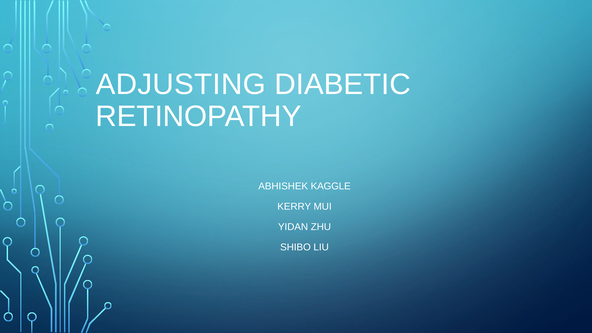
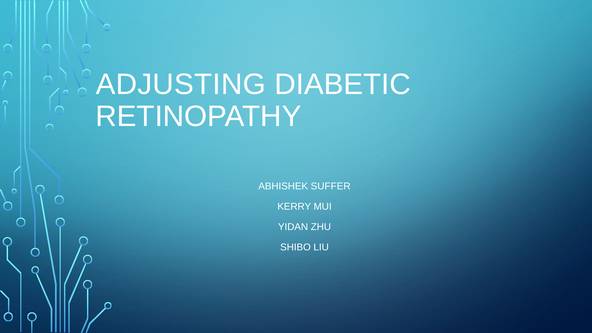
KAGGLE: KAGGLE -> SUFFER (331, 186)
